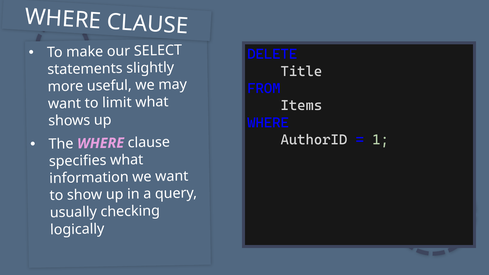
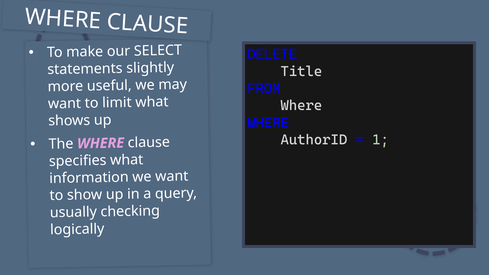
Items: Items -> Where (301, 106)
